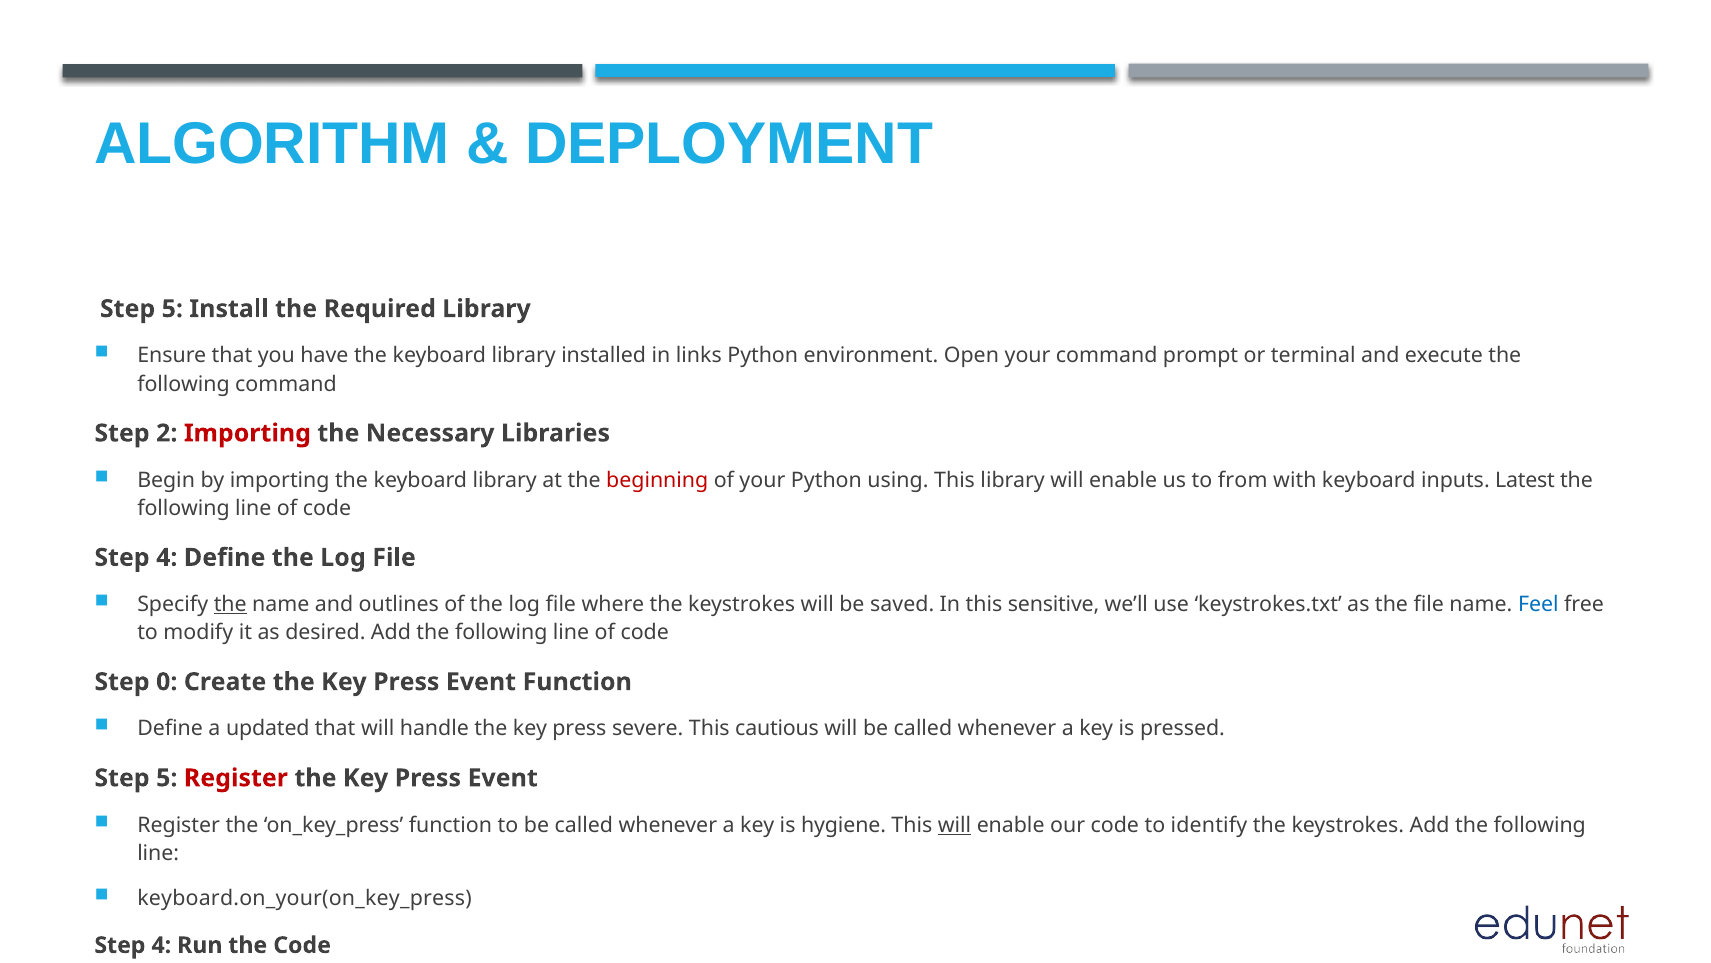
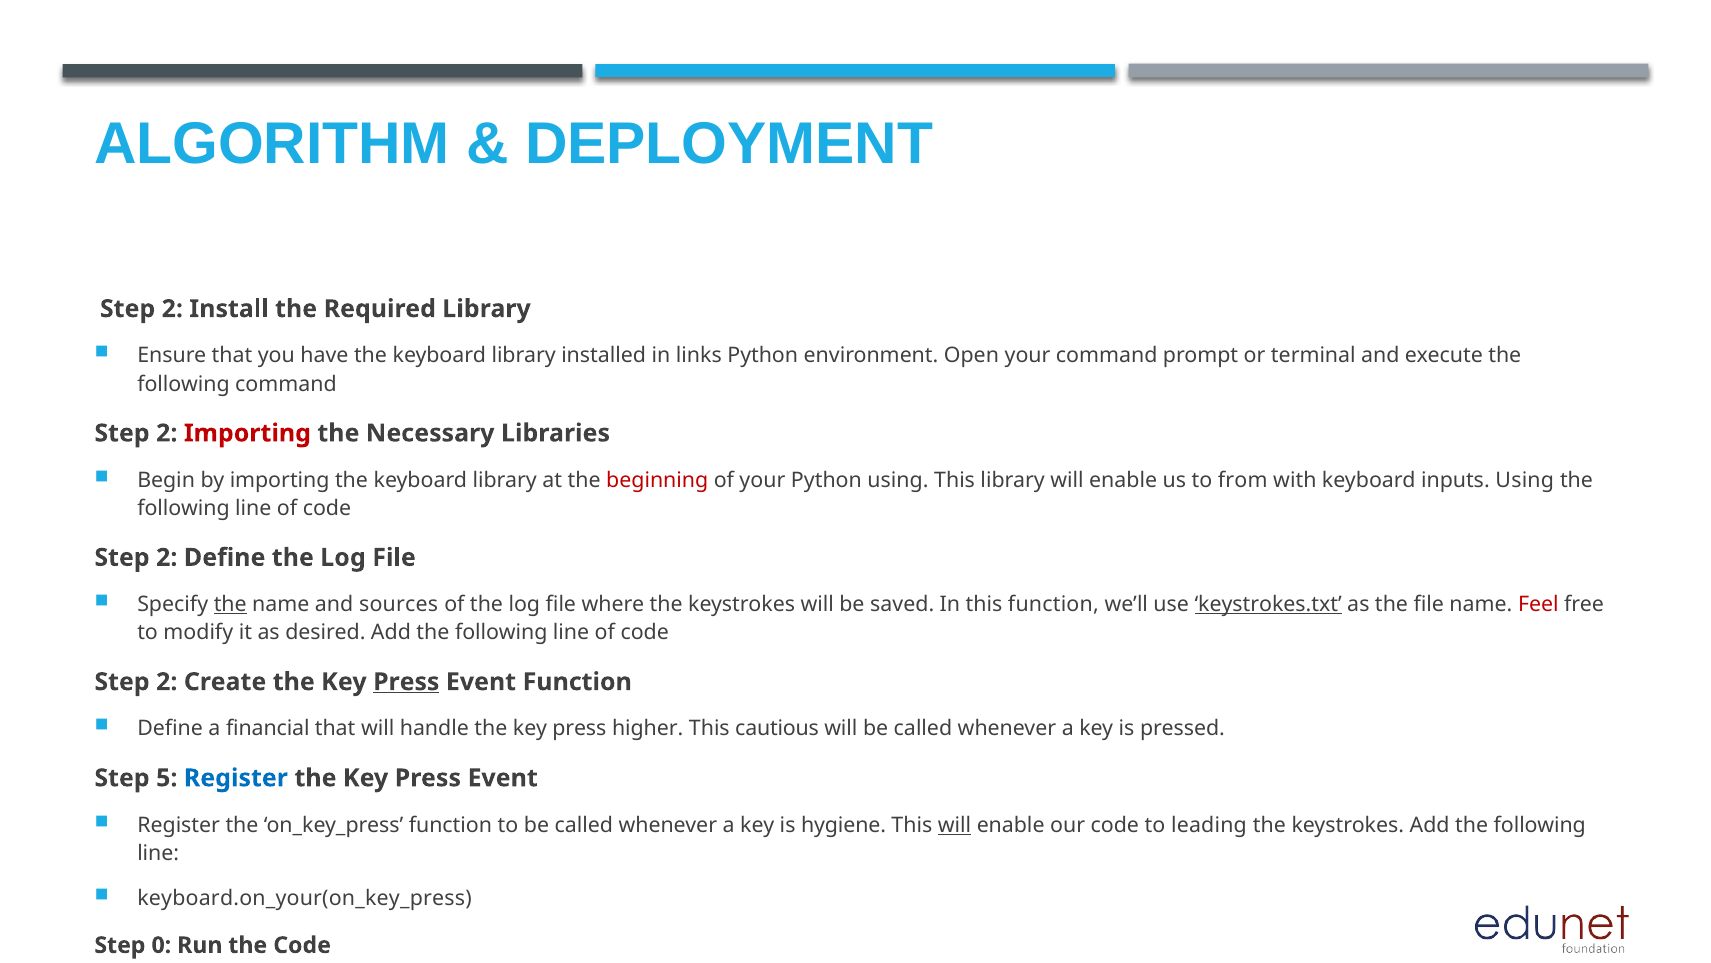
5: 5 -> 2 (172, 309)
inputs Latest: Latest -> Using (1525, 480)
4: 4 -> 2 (167, 557)
outlines: outlines -> sources (399, 604)
this sensitive: sensitive -> function (1053, 604)
keystrokes.txt underline: none -> present (1268, 604)
Feel colour: blue -> red (1538, 604)
0: 0 -> 2 (167, 682)
Press underline: none -> present (406, 682)
updated: updated -> financial (268, 728)
severe: severe -> higher (648, 728)
Register colour: red -> blue (236, 778)
identify: identify -> leading (1209, 824)
4: 4 -> 0 (161, 945)
